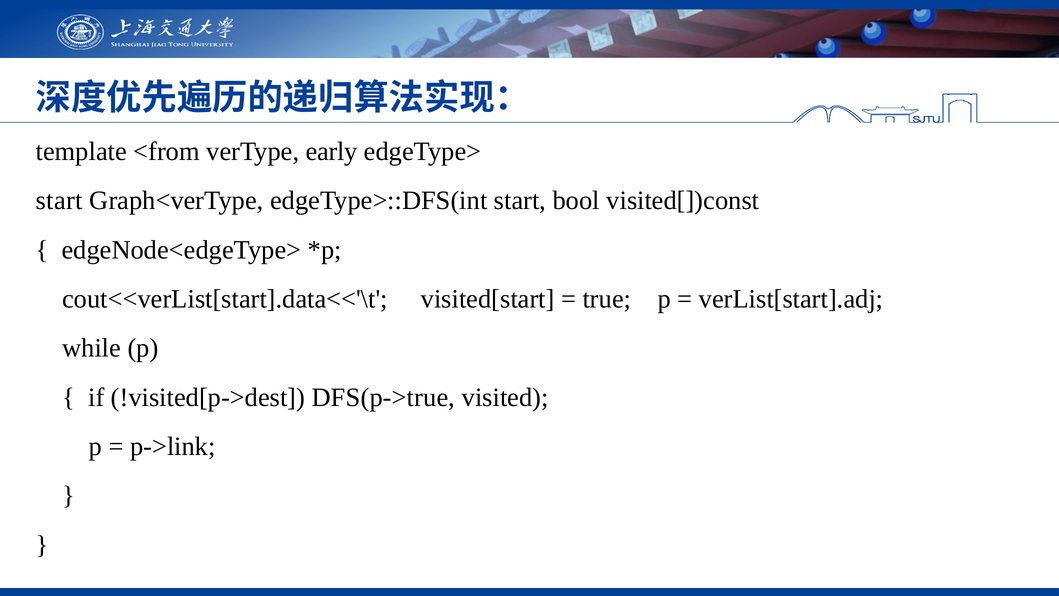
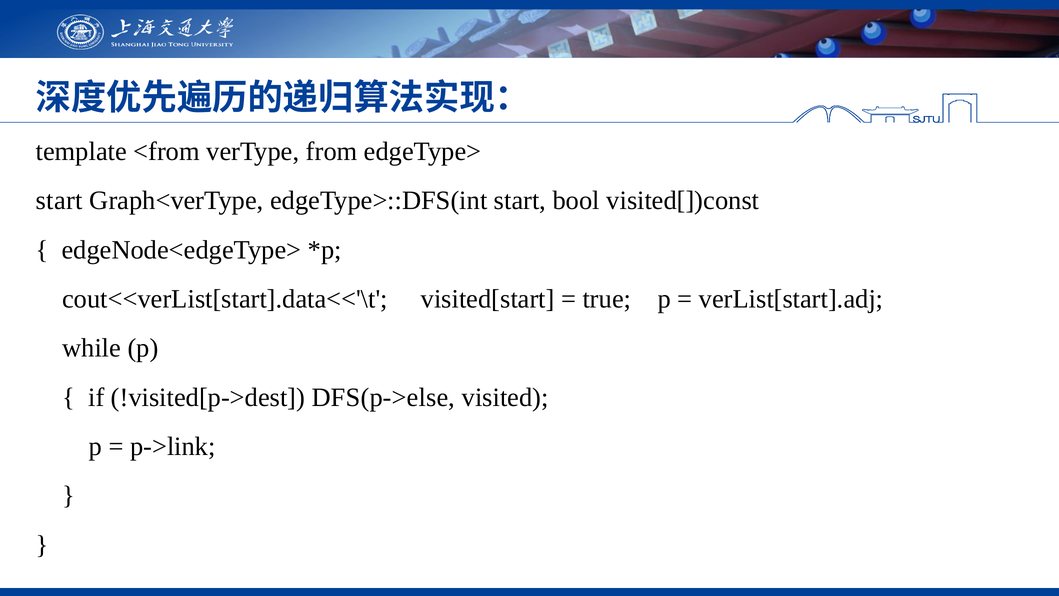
early: early -> from (332, 151)
DFS(p->true: DFS(p->true -> DFS(p->else (383, 397)
